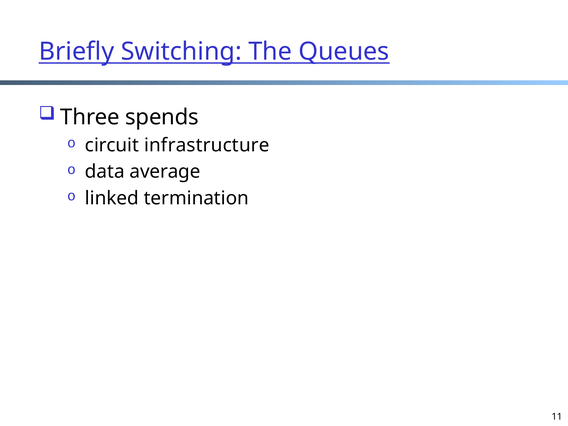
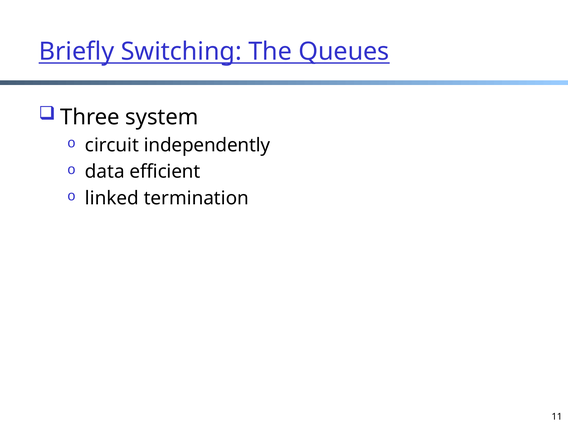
spends: spends -> system (162, 117)
infrastructure: infrastructure -> independently (207, 145)
average: average -> efficient (165, 172)
